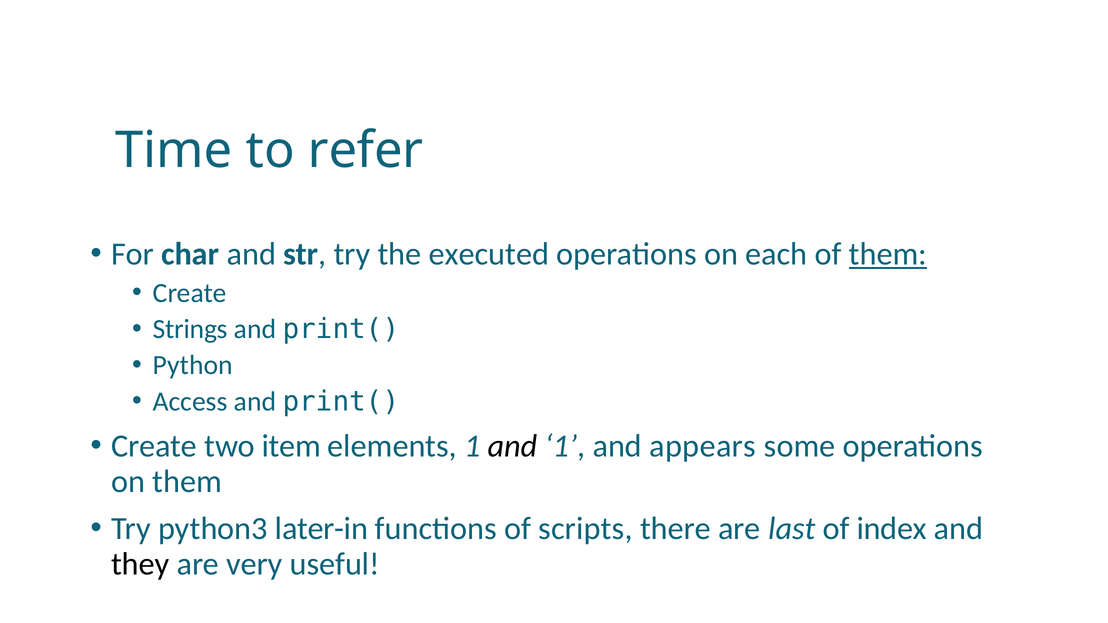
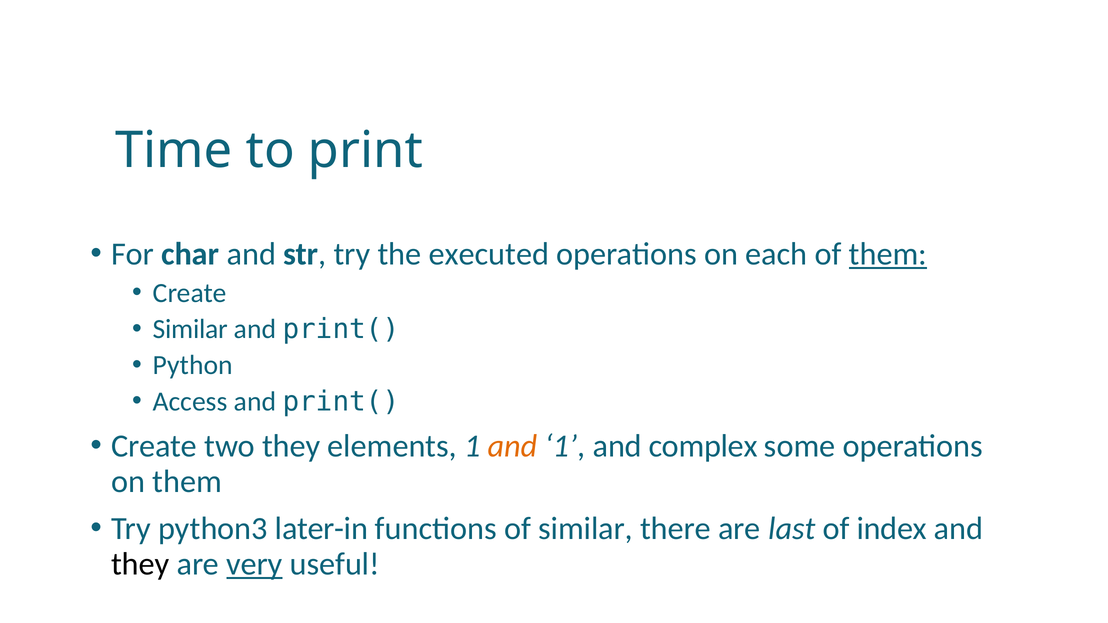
refer: refer -> print (365, 150)
Strings: Strings -> Similar (190, 329)
two item: item -> they (291, 446)
and colour: black -> orange (513, 446)
appears: appears -> complex (703, 446)
of scripts: scripts -> similar (586, 529)
very underline: none -> present (254, 564)
